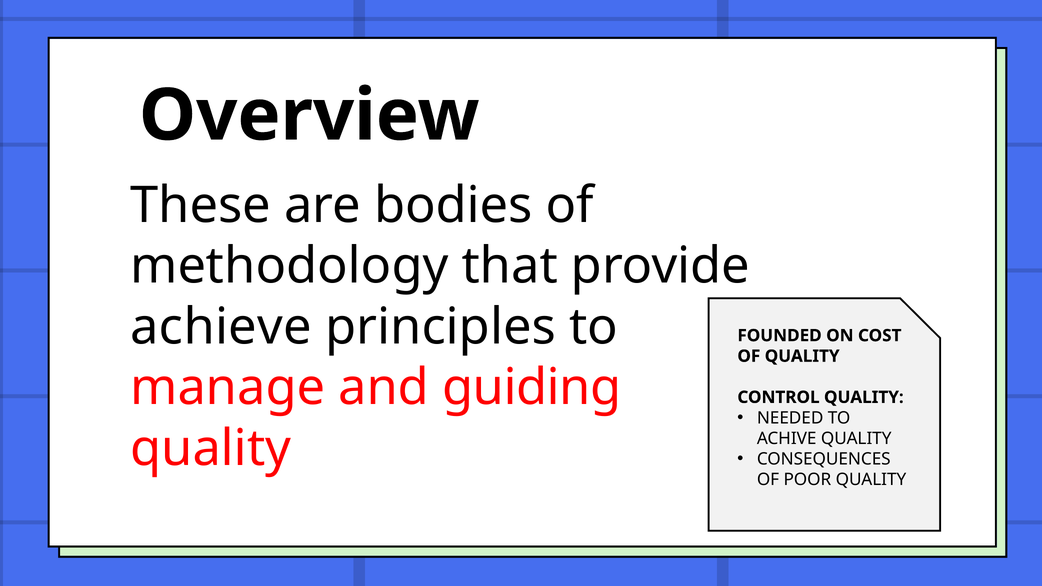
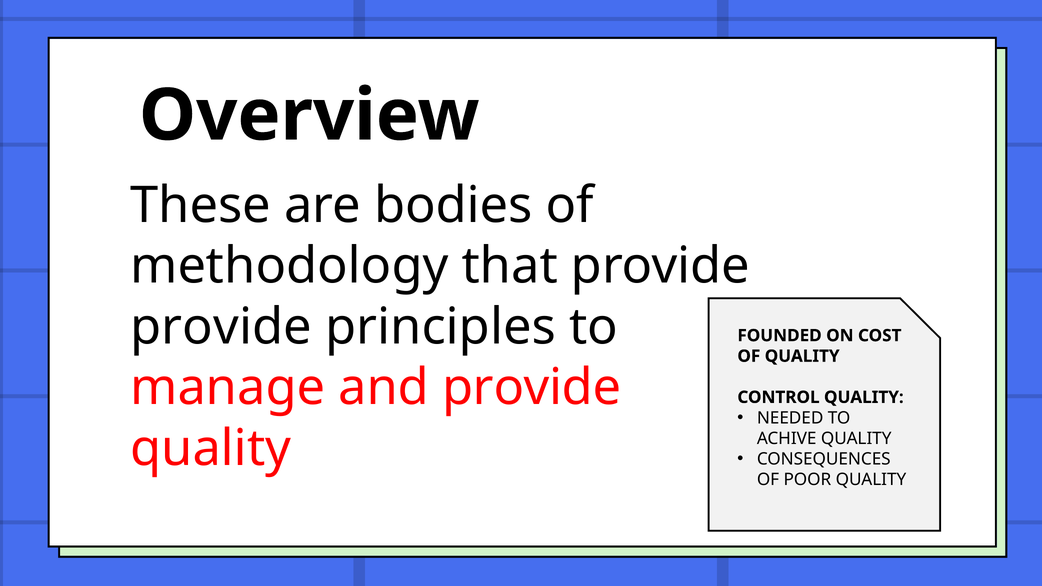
achieve: achieve -> provide (221, 327)
and guiding: guiding -> provide (532, 388)
